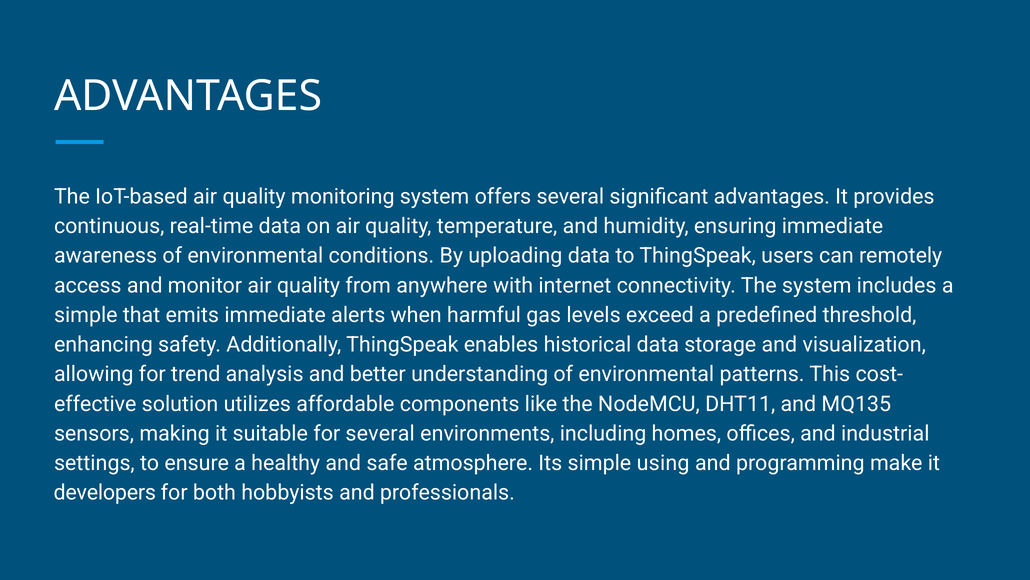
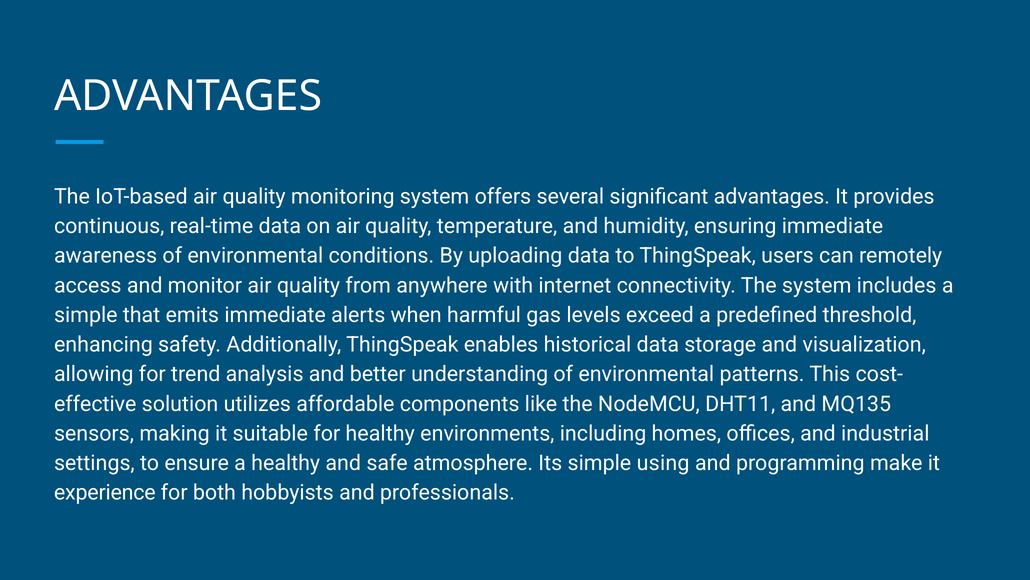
for several: several -> healthy (380, 433)
developers: developers -> experience (105, 492)
